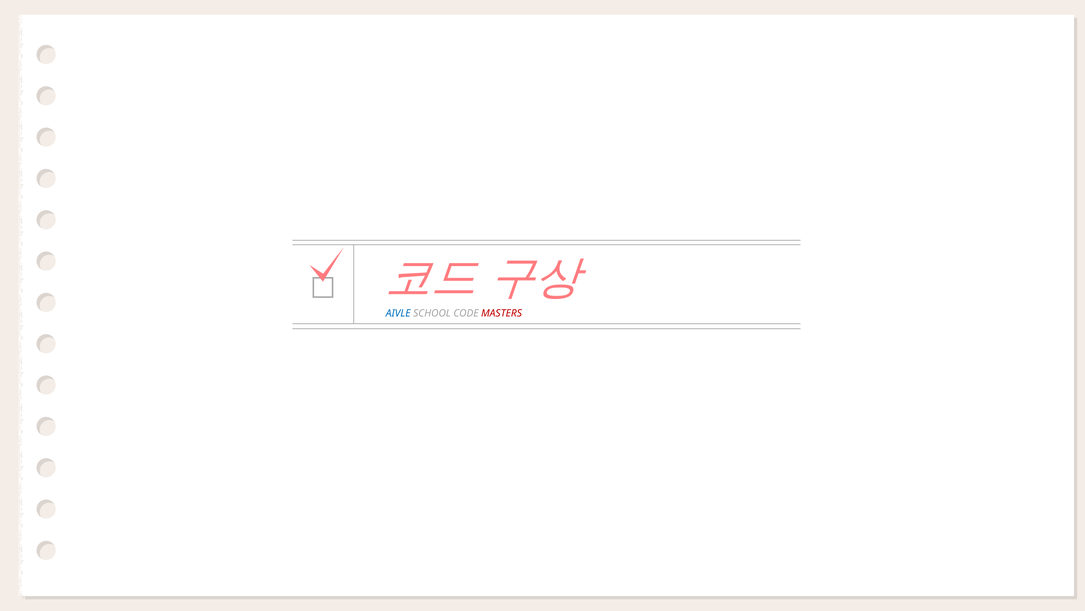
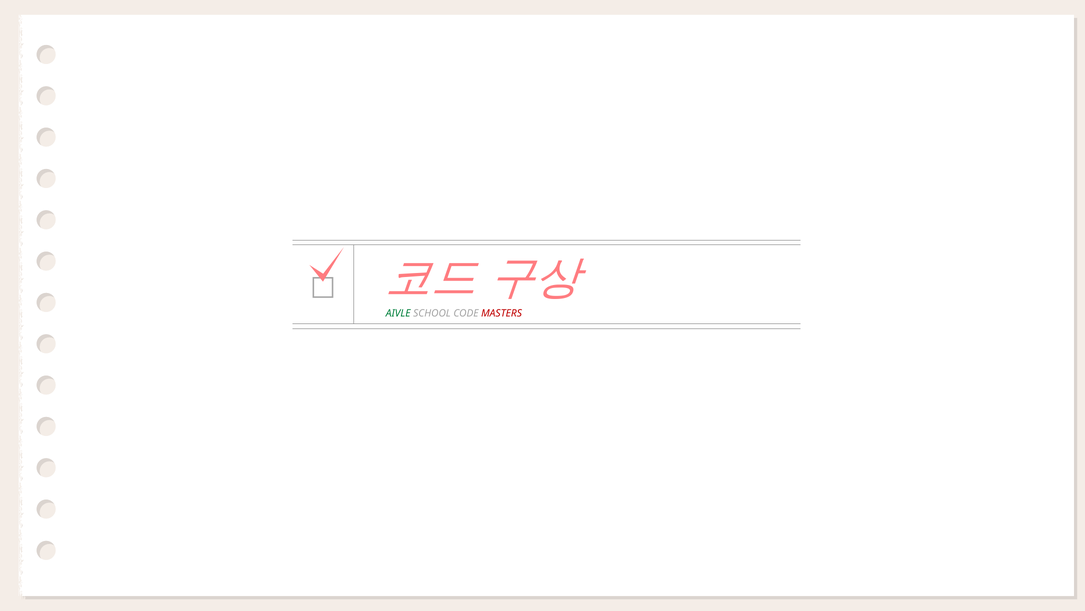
AIVLE colour: blue -> green (398, 313)
